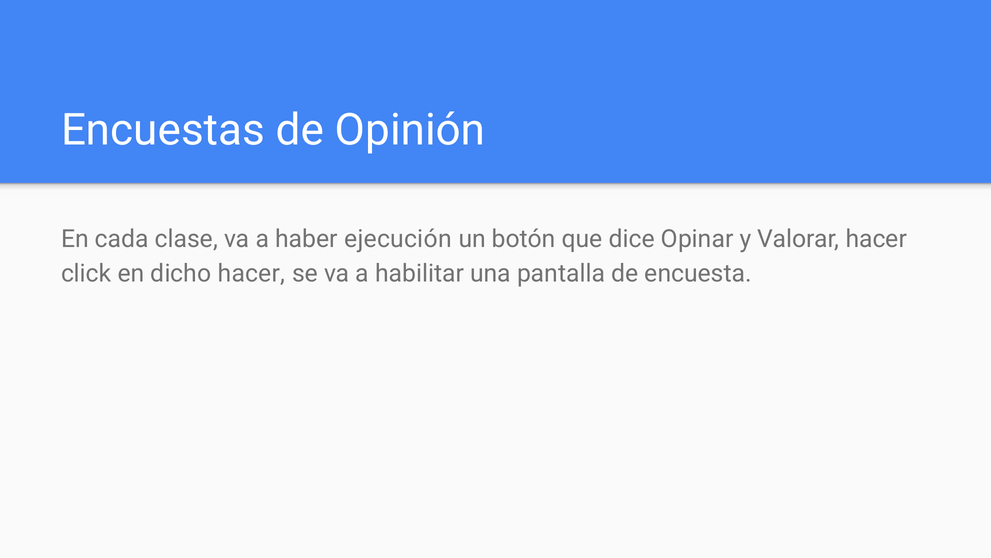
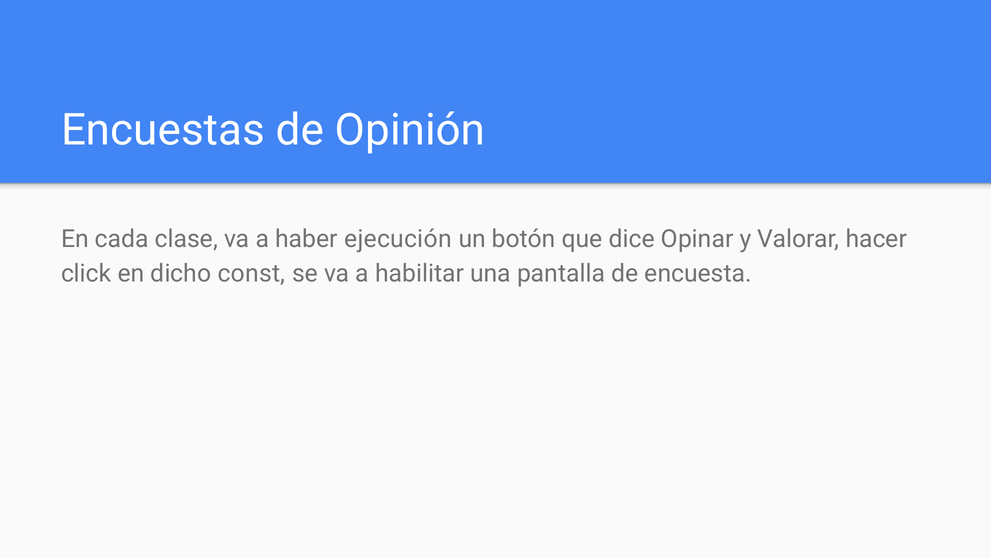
dicho hacer: hacer -> const (251, 273)
